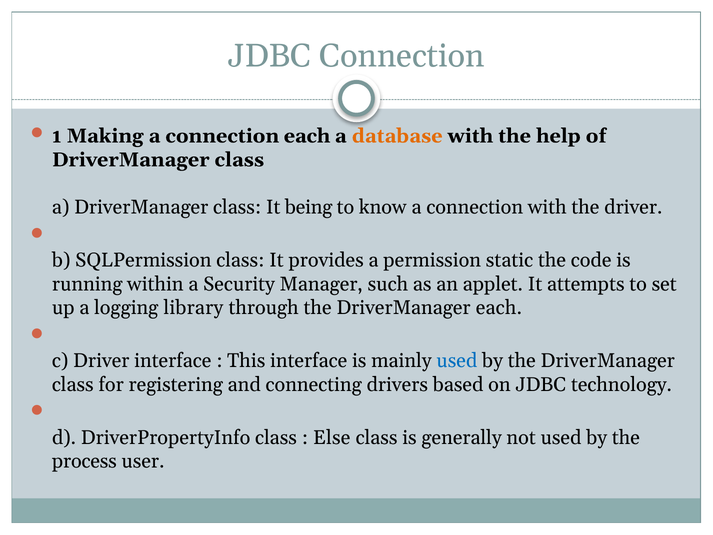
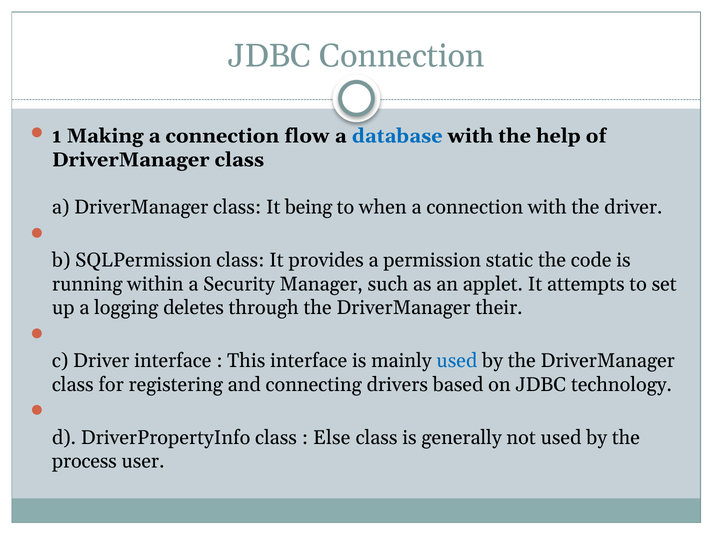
connection each: each -> flow (307, 136)
database colour: orange -> blue (397, 136)
know: know -> when (383, 207)
library: library -> deletes (194, 308)
DriverManager each: each -> their (499, 308)
